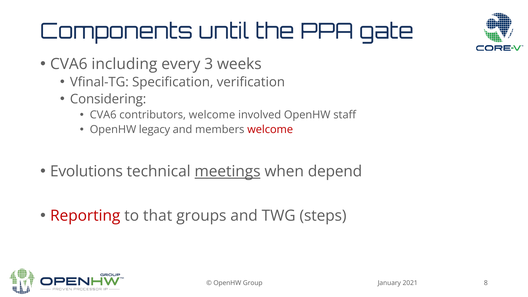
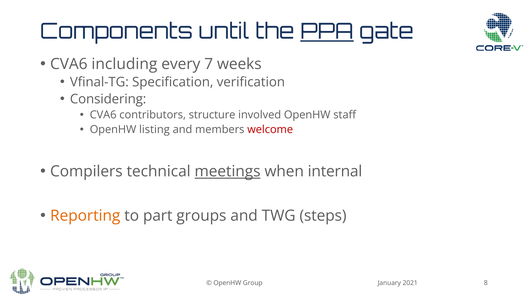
PPA underline: none -> present (327, 32)
3: 3 -> 7 (209, 64)
contributors welcome: welcome -> structure (212, 115)
legacy: legacy -> listing (154, 130)
Evolutions: Evolutions -> Compilers (86, 171)
depend: depend -> internal (335, 171)
Reporting colour: red -> orange (85, 216)
that: that -> part (158, 216)
